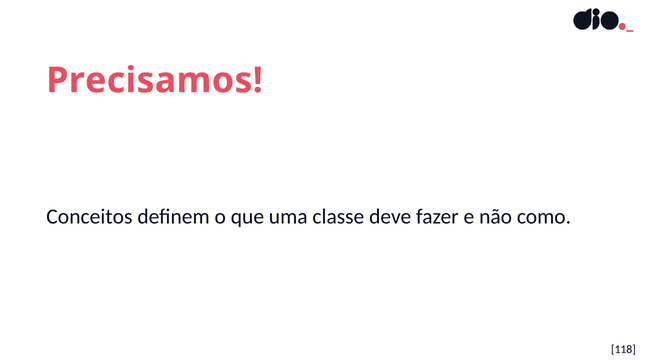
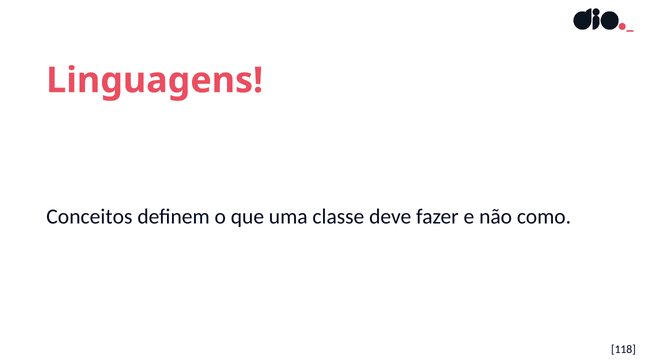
Precisamos: Precisamos -> Linguagens (155, 80)
